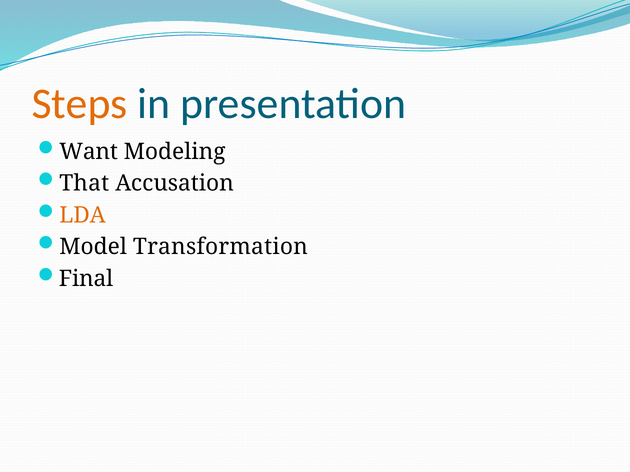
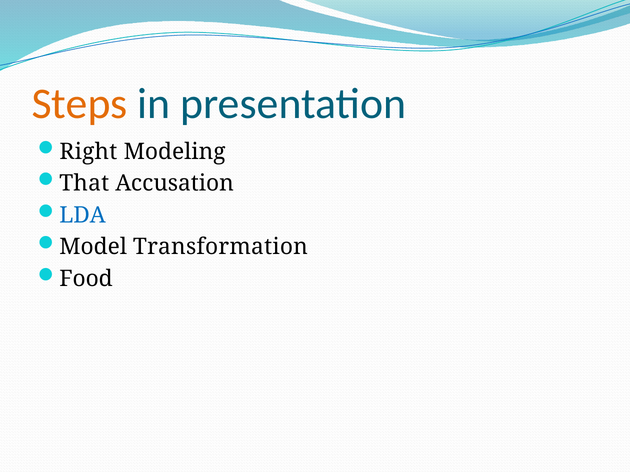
Want: Want -> Right (88, 152)
LDA colour: orange -> blue (83, 215)
Final: Final -> Food (86, 279)
